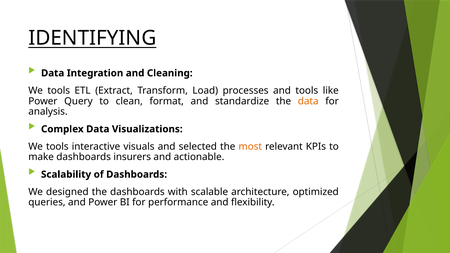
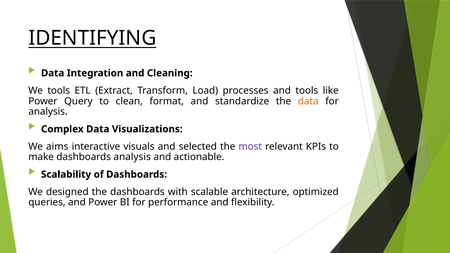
tools: tools -> aims (57, 147)
most colour: orange -> purple (250, 147)
dashboards insurers: insurers -> analysis (132, 157)
